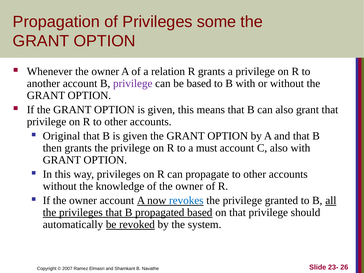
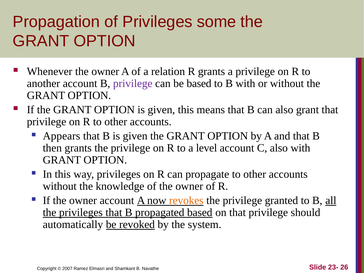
Original: Original -> Appears (61, 136)
must: must -> level (207, 148)
revokes colour: blue -> orange (186, 200)
